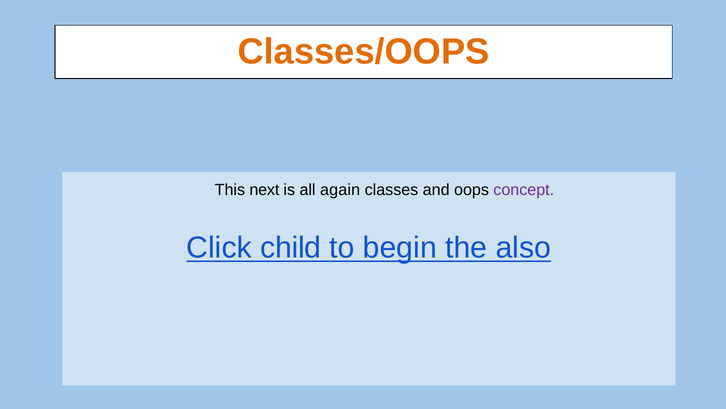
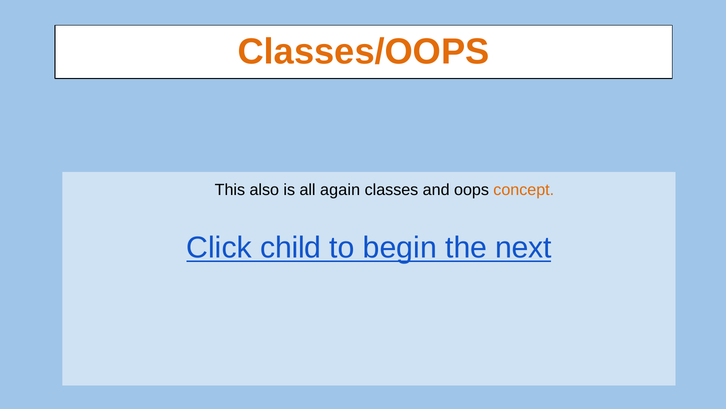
next: next -> also (264, 190)
concept colour: purple -> orange (524, 190)
also: also -> next (524, 248)
